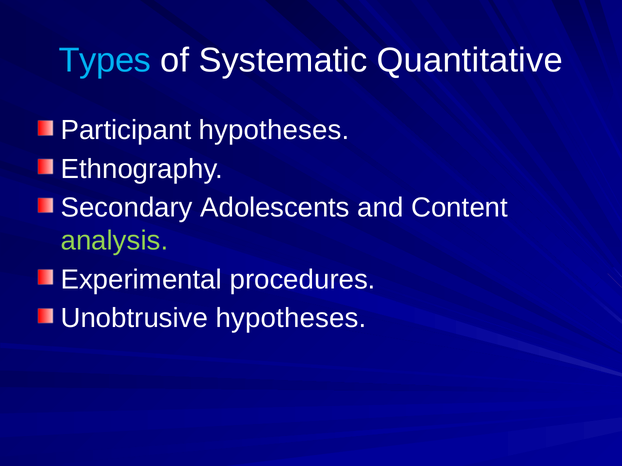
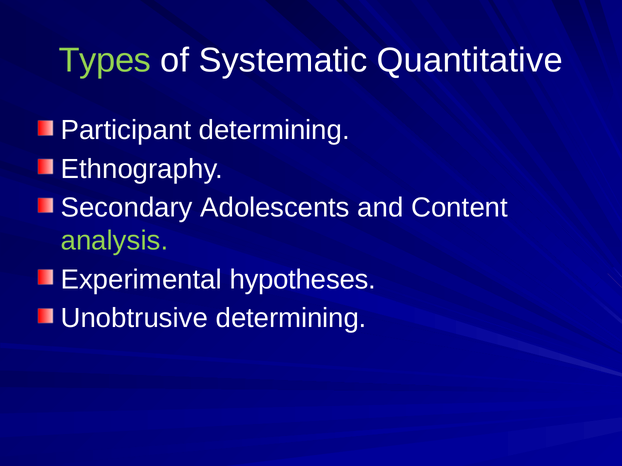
Types colour: light blue -> light green (105, 60)
Participant hypotheses: hypotheses -> determining (274, 130)
procedures: procedures -> hypotheses (303, 280)
Unobtrusive hypotheses: hypotheses -> determining (291, 319)
